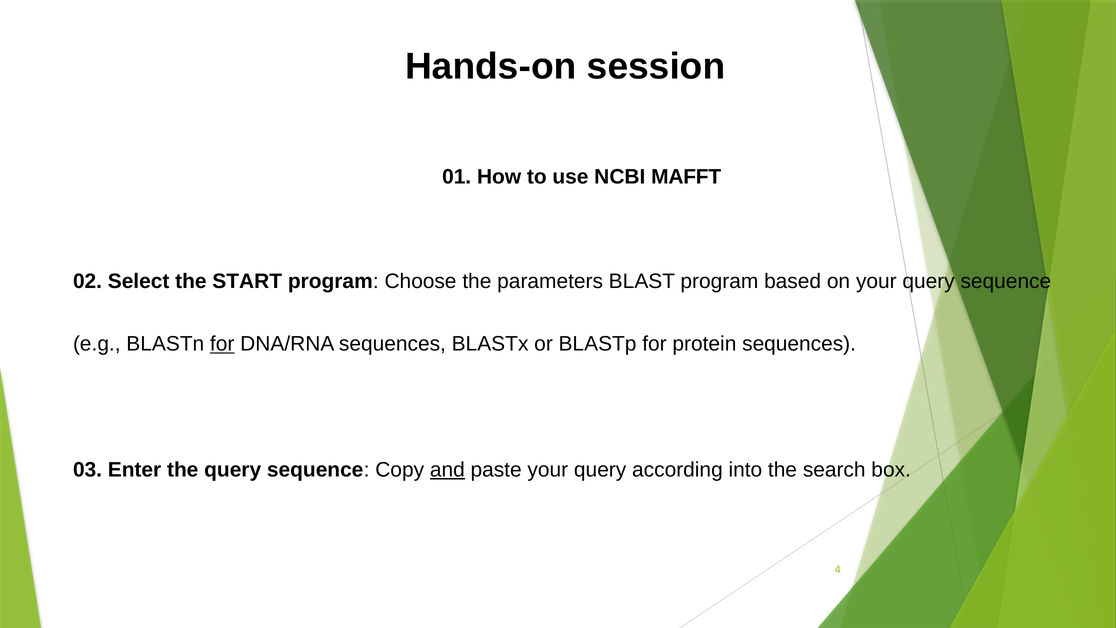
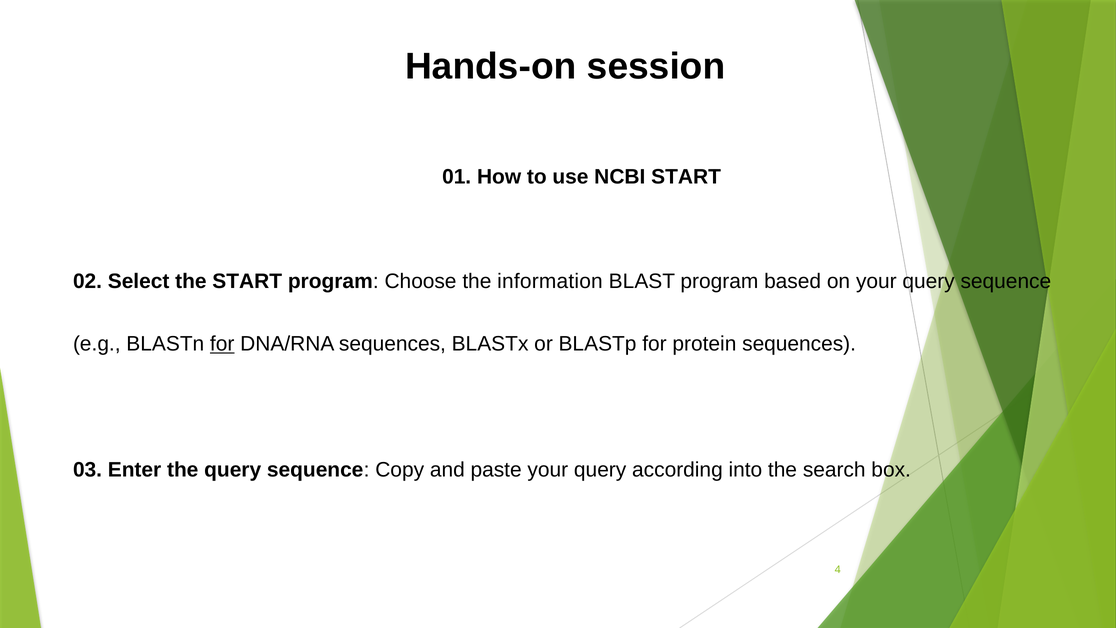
NCBI MAFFT: MAFFT -> START (686, 177)
parameters: parameters -> information (550, 281)
and underline: present -> none (447, 469)
